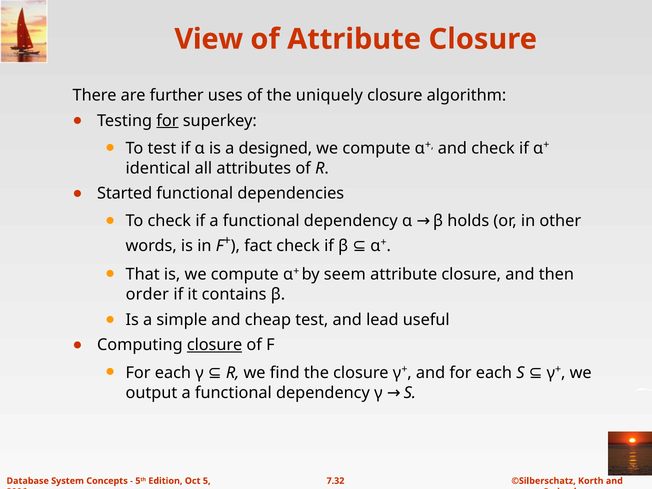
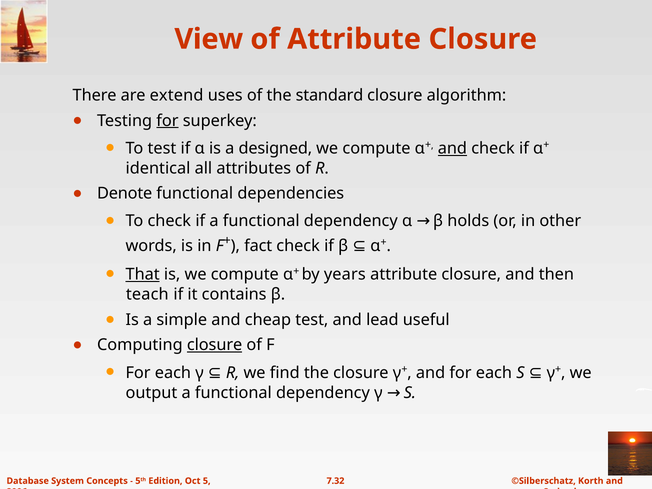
further: further -> extend (177, 95)
uniquely: uniquely -> standard (329, 95)
and underline: none -> present (452, 148)
Started: Started -> Denote (125, 194)
That underline: none -> present (143, 275)
seem: seem -> years (345, 275)
order: order -> teach (147, 294)
